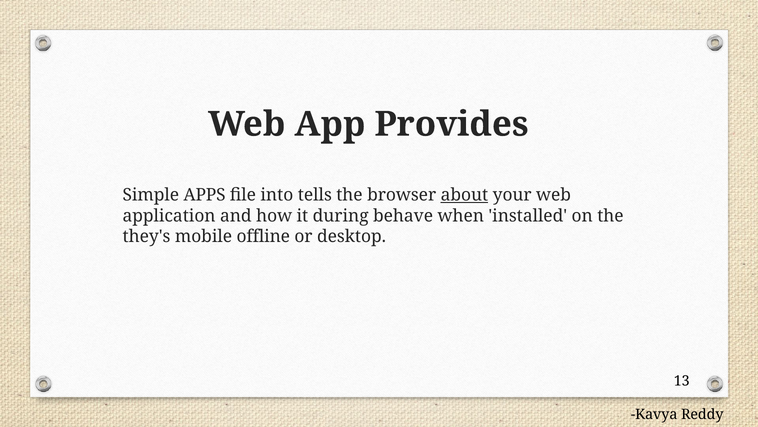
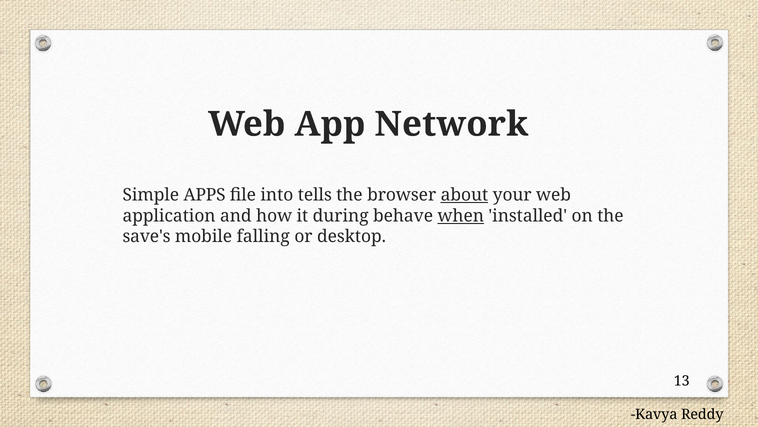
Provides: Provides -> Network (451, 124)
when underline: none -> present (461, 216)
they's: they's -> save's (147, 236)
offline: offline -> falling (263, 236)
